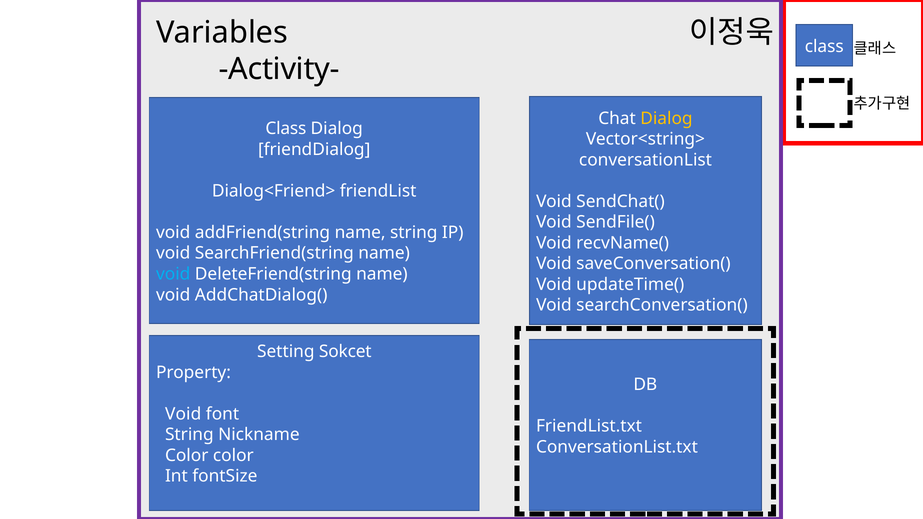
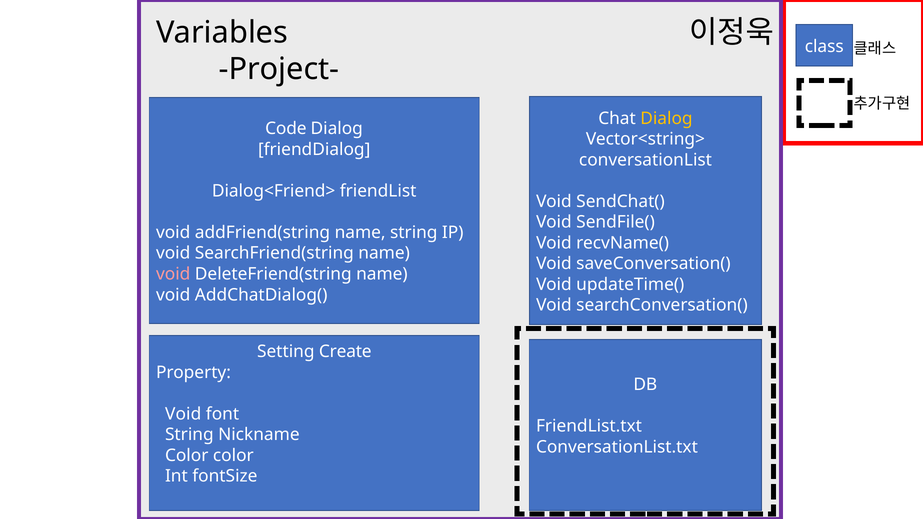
Activity-: Activity- -> Project- (279, 69)
Class: Class -> Code (286, 129)
void colour: light blue -> pink (173, 274)
Sokcet: Sokcet -> Create (345, 352)
